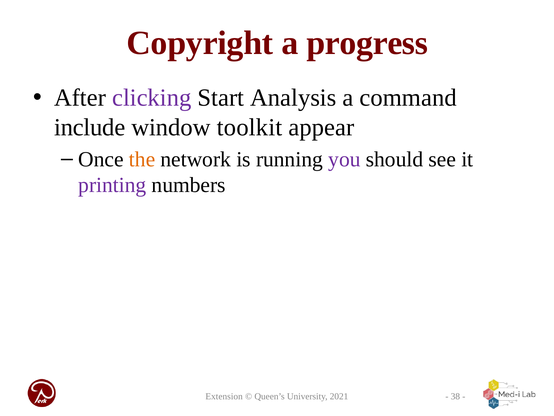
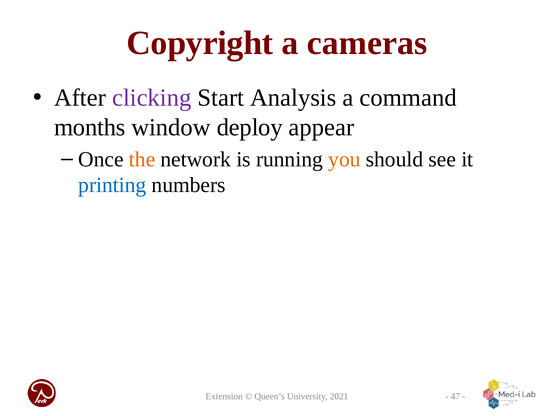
progress: progress -> cameras (367, 43)
include: include -> months (90, 127)
toolkit: toolkit -> deploy (250, 127)
you colour: purple -> orange (344, 159)
printing colour: purple -> blue (112, 185)
38: 38 -> 47 (455, 396)
